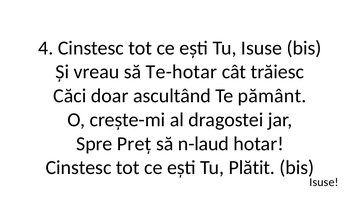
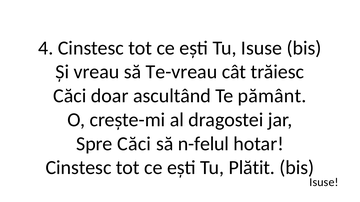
Te-hotar: Te-hotar -> Te-vreau (182, 72)
Spre Preț: Preț -> Căci (134, 144)
n-laud: n-laud -> n-felul (203, 144)
